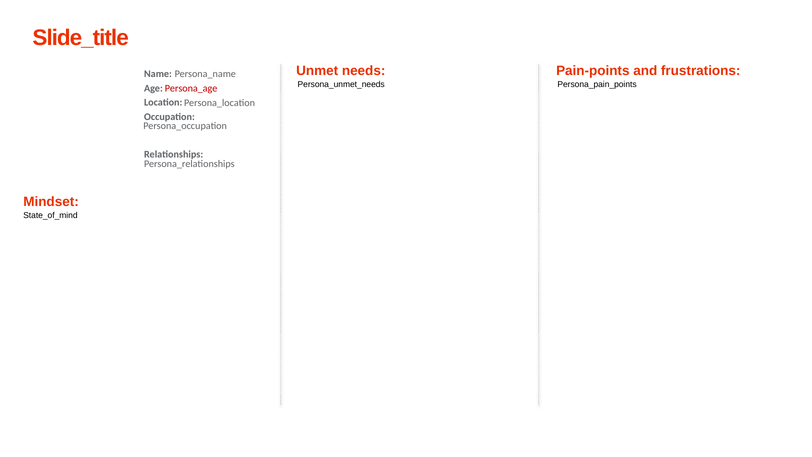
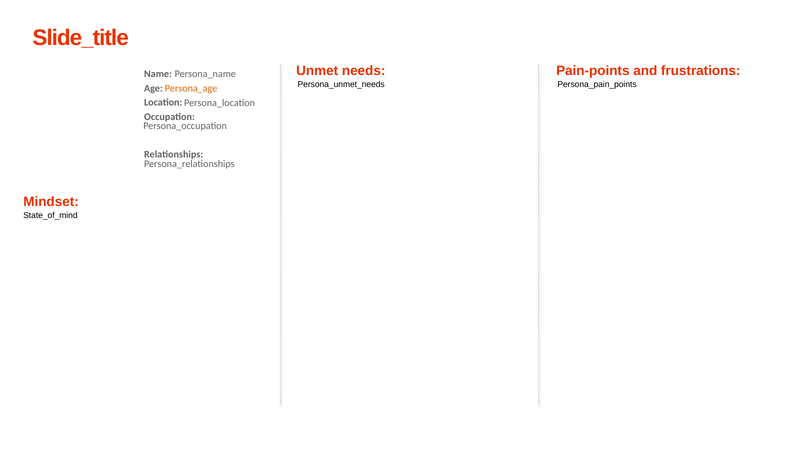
Persona_age colour: red -> orange (191, 89)
